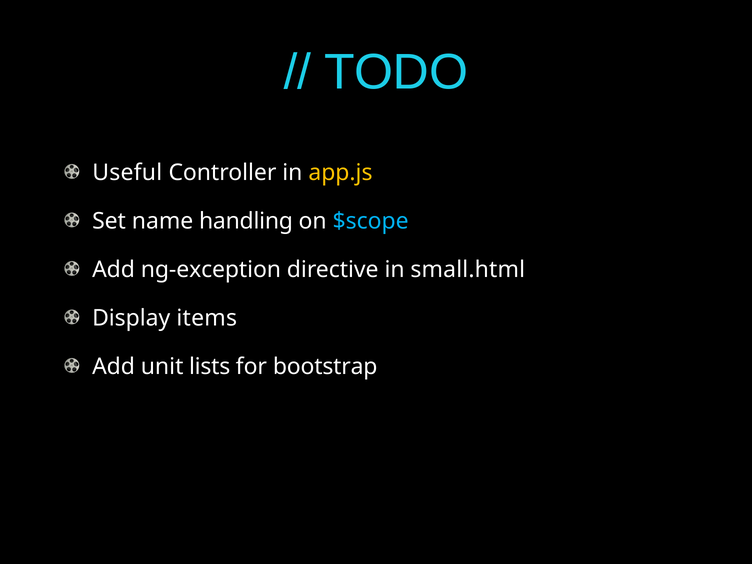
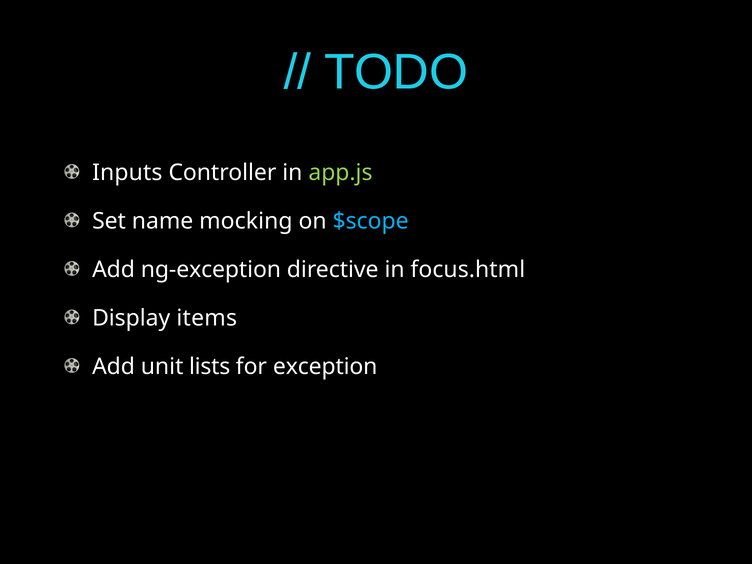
Useful: Useful -> Inputs (127, 173)
app.js colour: yellow -> light green (340, 173)
handling: handling -> mocking (246, 221)
small.html: small.html -> focus.html (468, 270)
bootstrap: bootstrap -> exception (325, 367)
